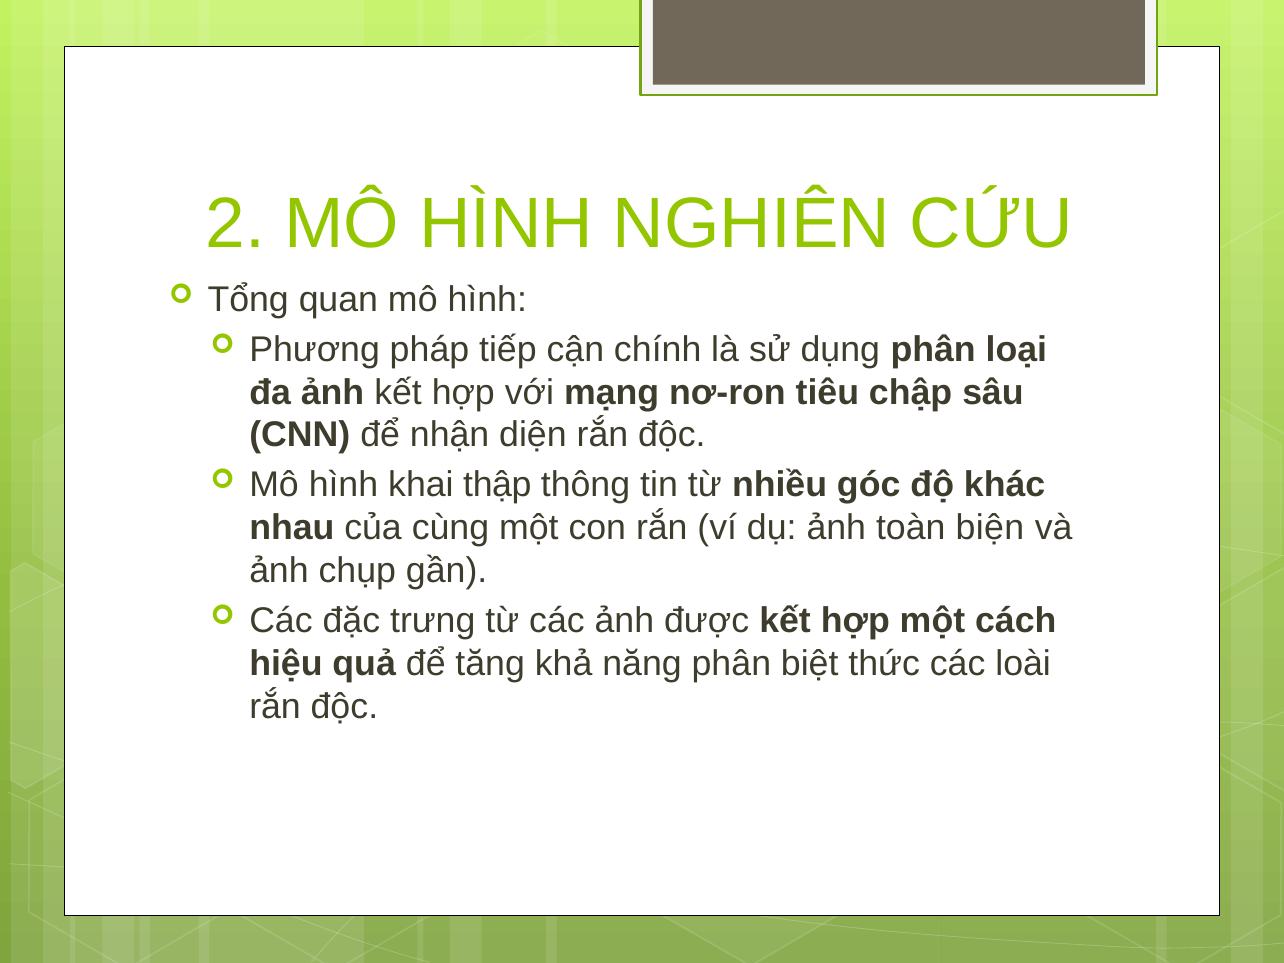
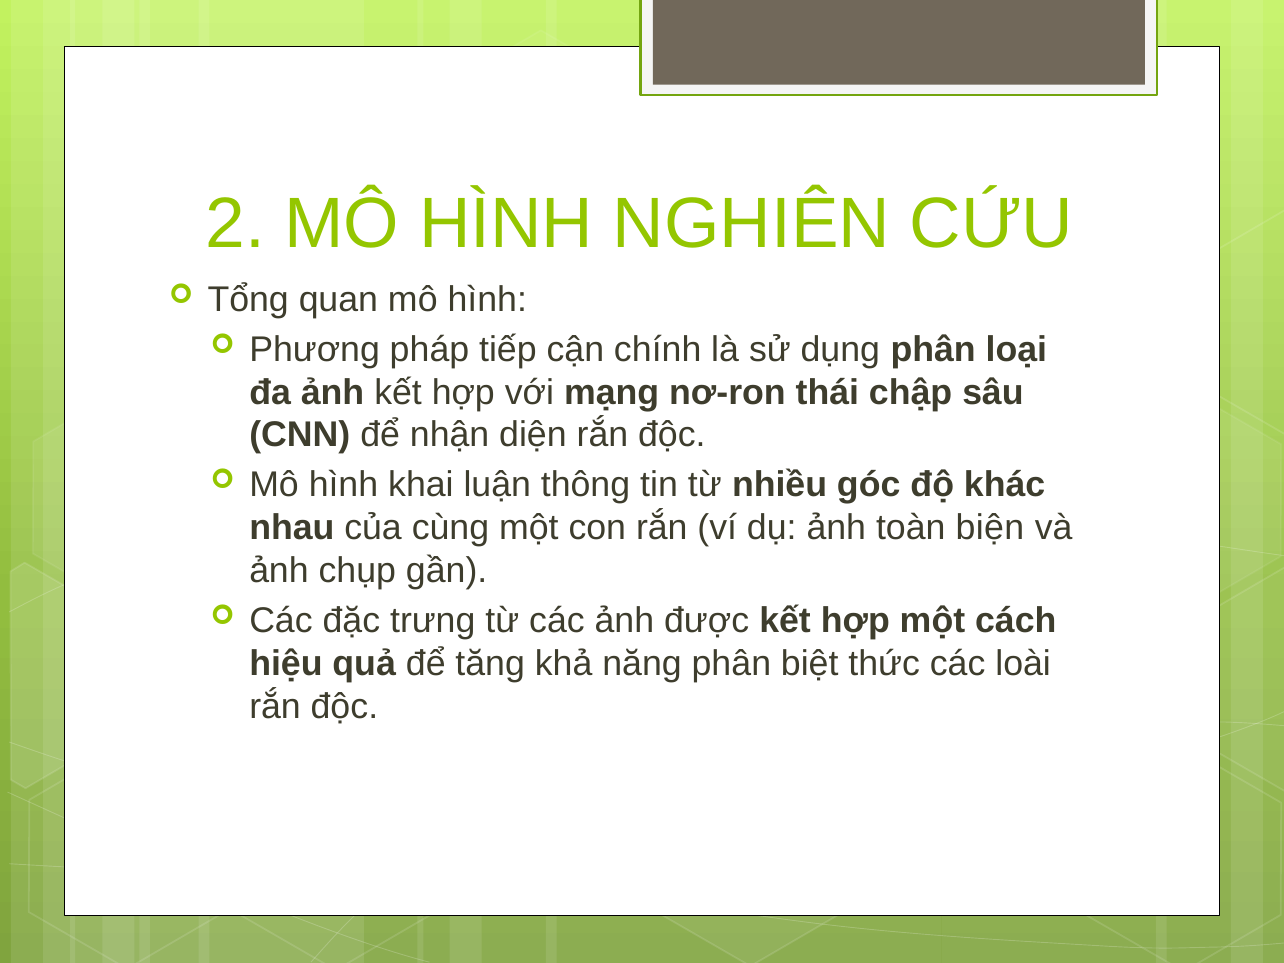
tiêu: tiêu -> thái (827, 392)
thập: thập -> luận (497, 485)
